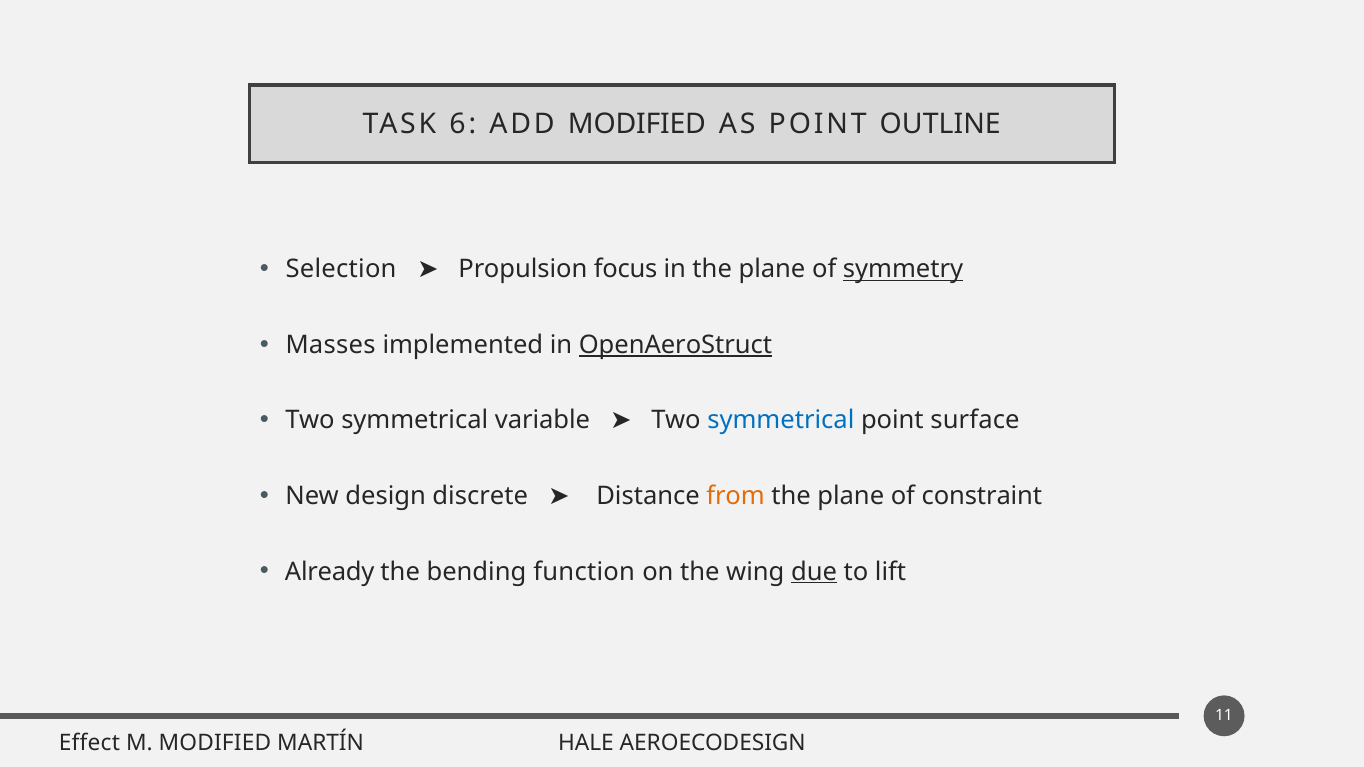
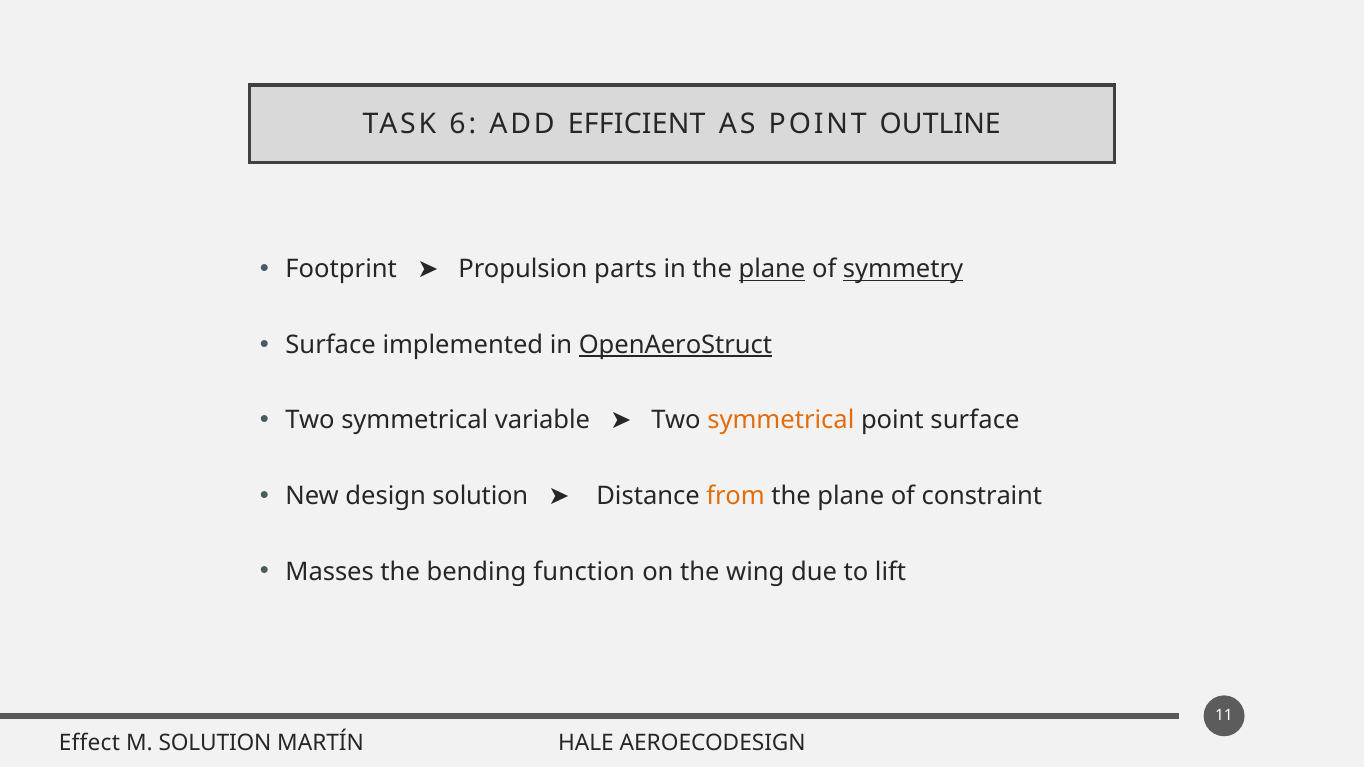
ADD MODIFIED: MODIFIED -> EFFICIENT (637, 124)
Selection: Selection -> Footprint (341, 269)
focus: focus -> parts (625, 269)
plane underline: none -> present (772, 269)
Masses: Masses -> Surface (331, 345)
symmetrical colour: blue -> orange (781, 421)
design discrete: discrete -> solution (480, 496)
Already: Already -> Masses (330, 572)
due underline: present -> none (814, 572)
M MODIFIED: MODIFIED -> SOLUTION (215, 743)
